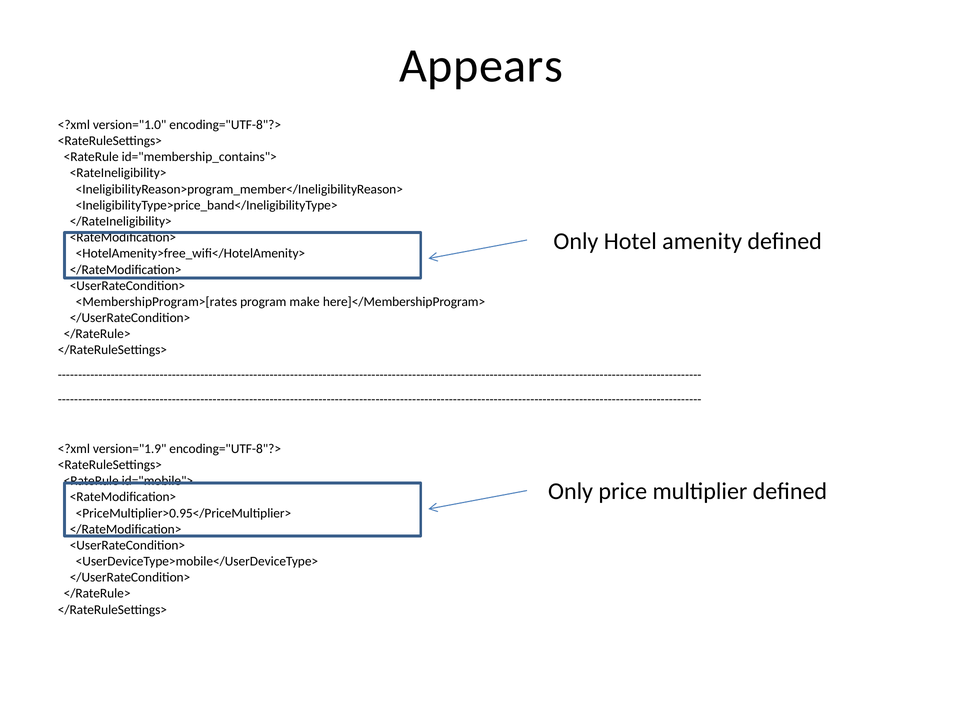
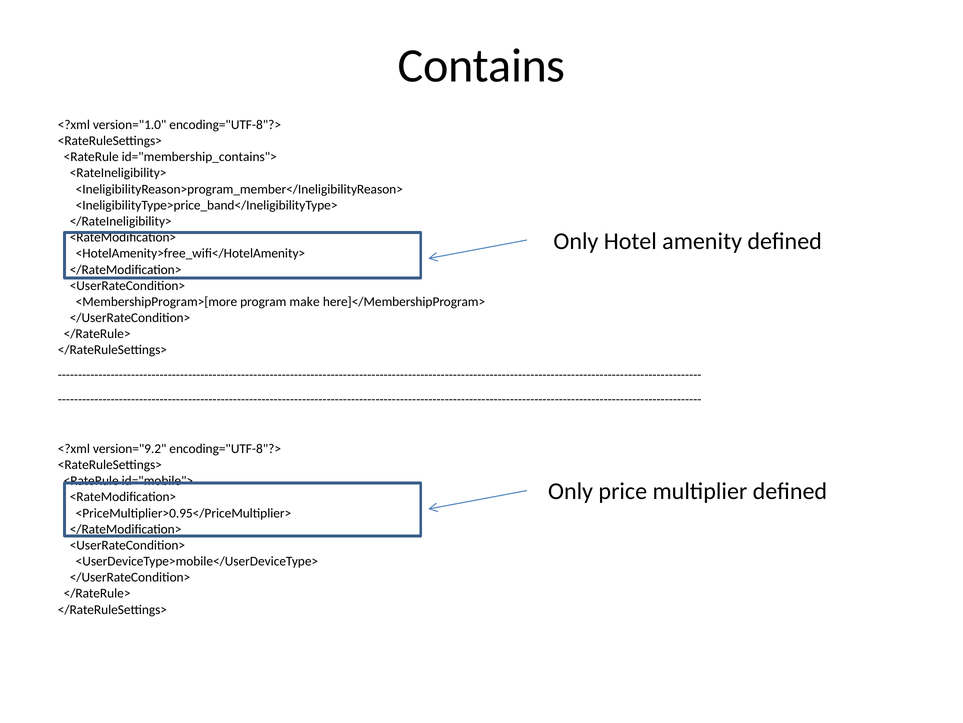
Appears: Appears -> Contains (482, 66)
<MembershipProgram>[rates: <MembershipProgram>[rates -> <MembershipProgram>[more (156, 301)
version="1.9: version="1.9 -> version="9.2 (130, 448)
